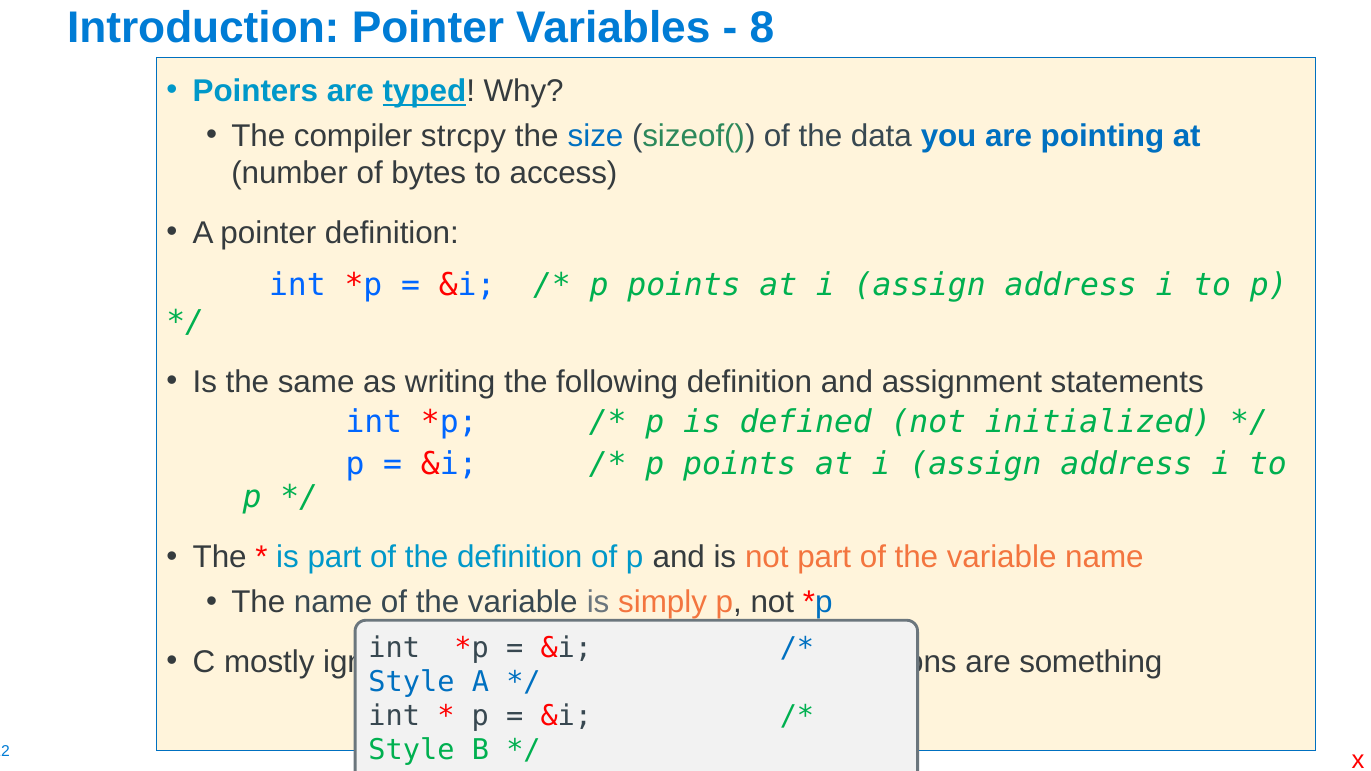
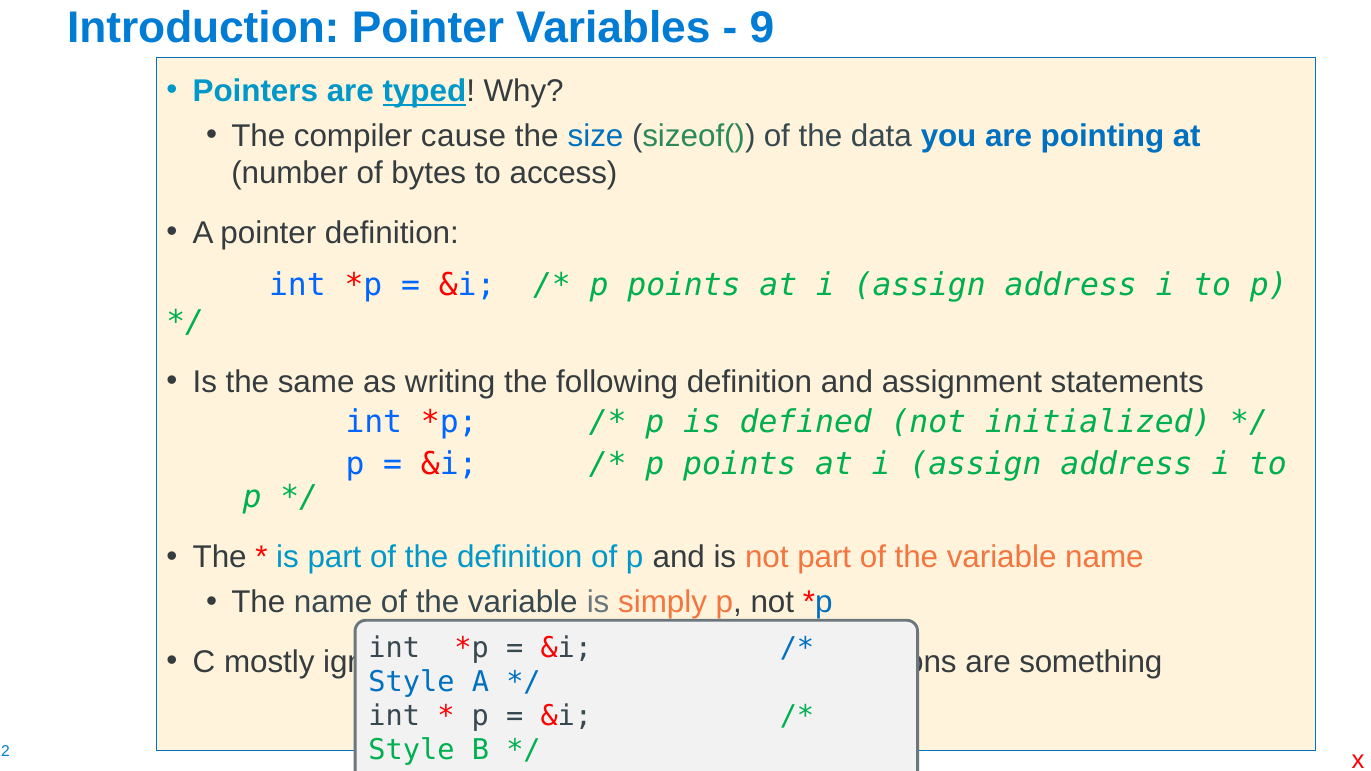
8: 8 -> 9 (762, 28)
strcpy: strcpy -> cause (464, 136)
